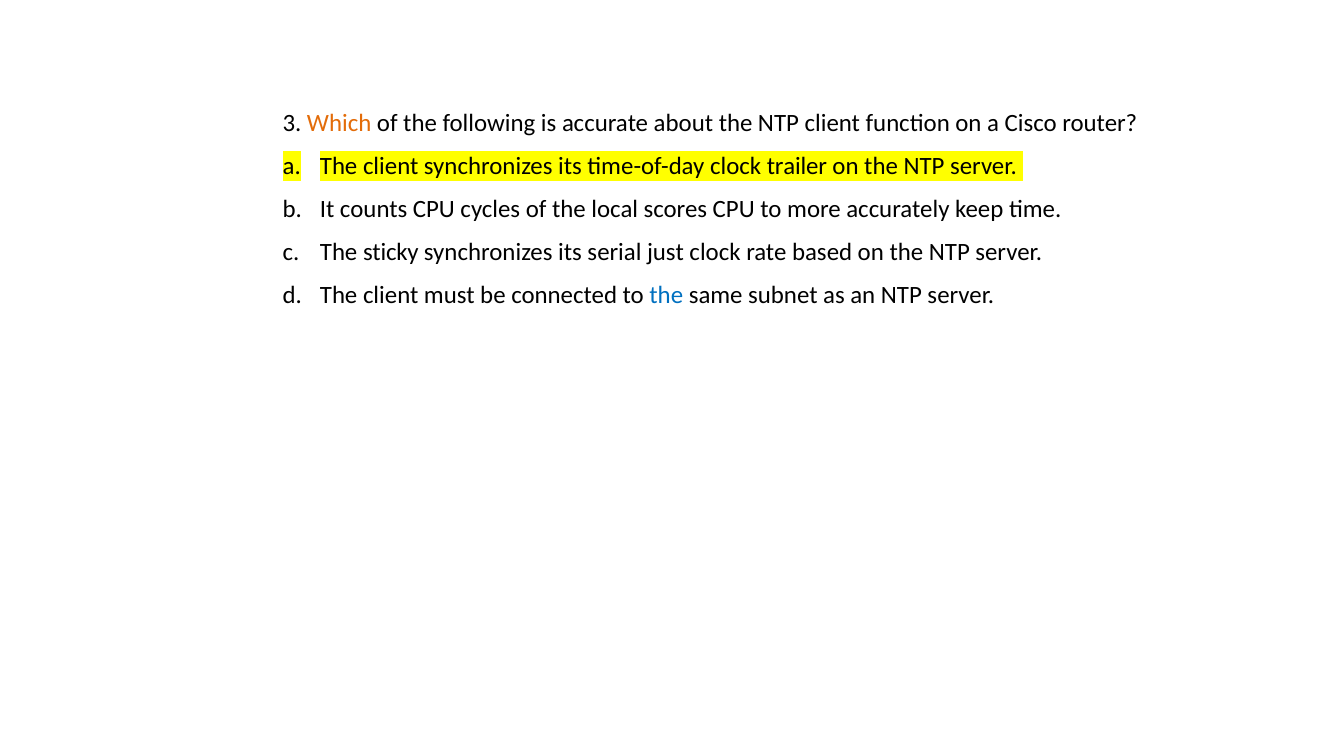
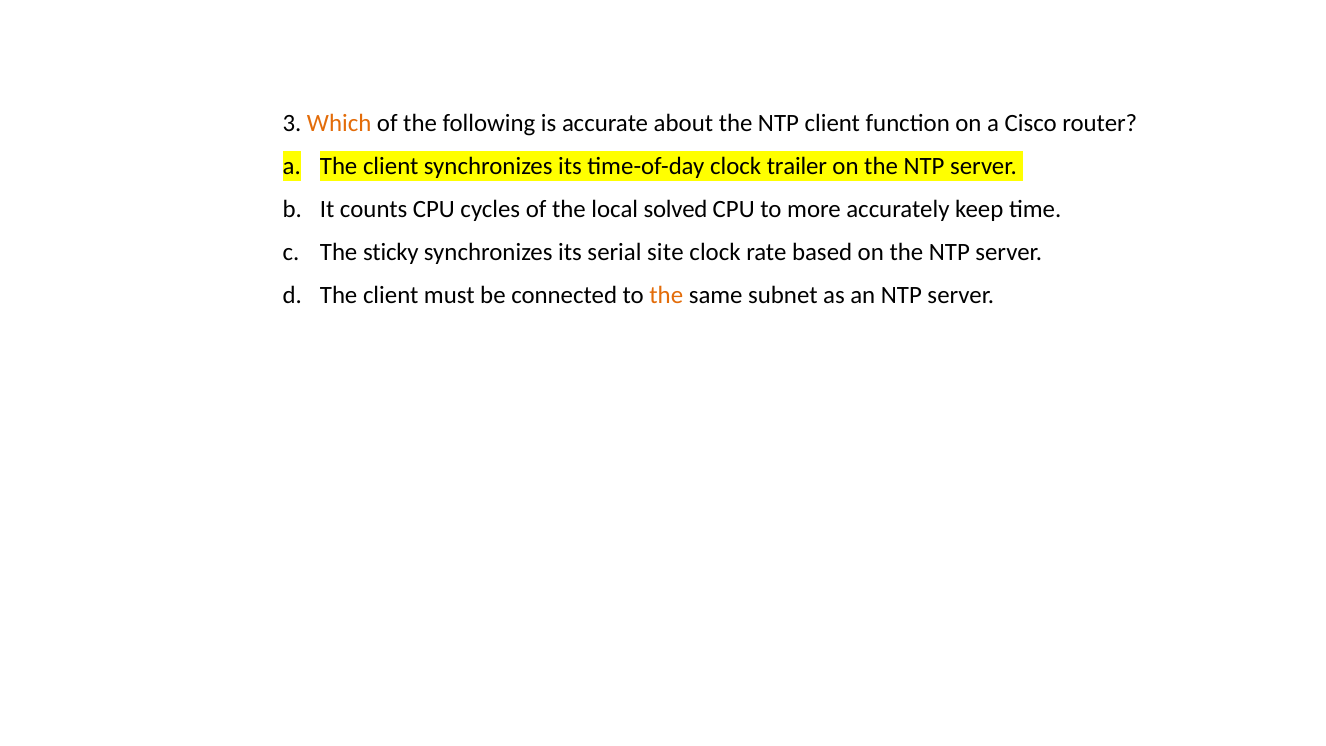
scores: scores -> solved (676, 209)
just: just -> site (665, 252)
the colour: blue -> orange (666, 295)
